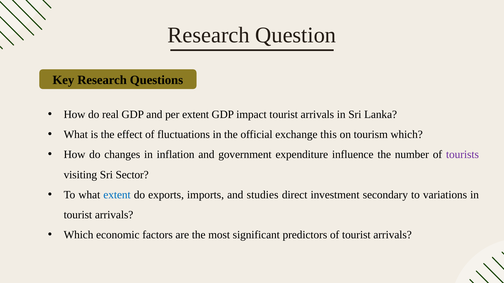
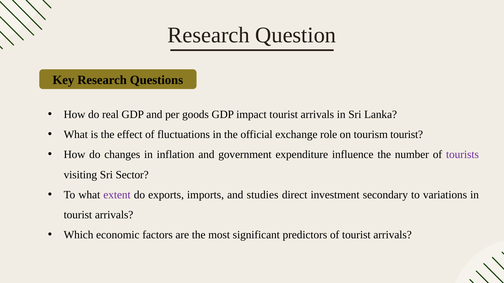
per extent: extent -> goods (196, 115)
this: this -> role (329, 135)
tourism which: which -> tourist (407, 135)
extent colour: blue -> purple (117, 195)
